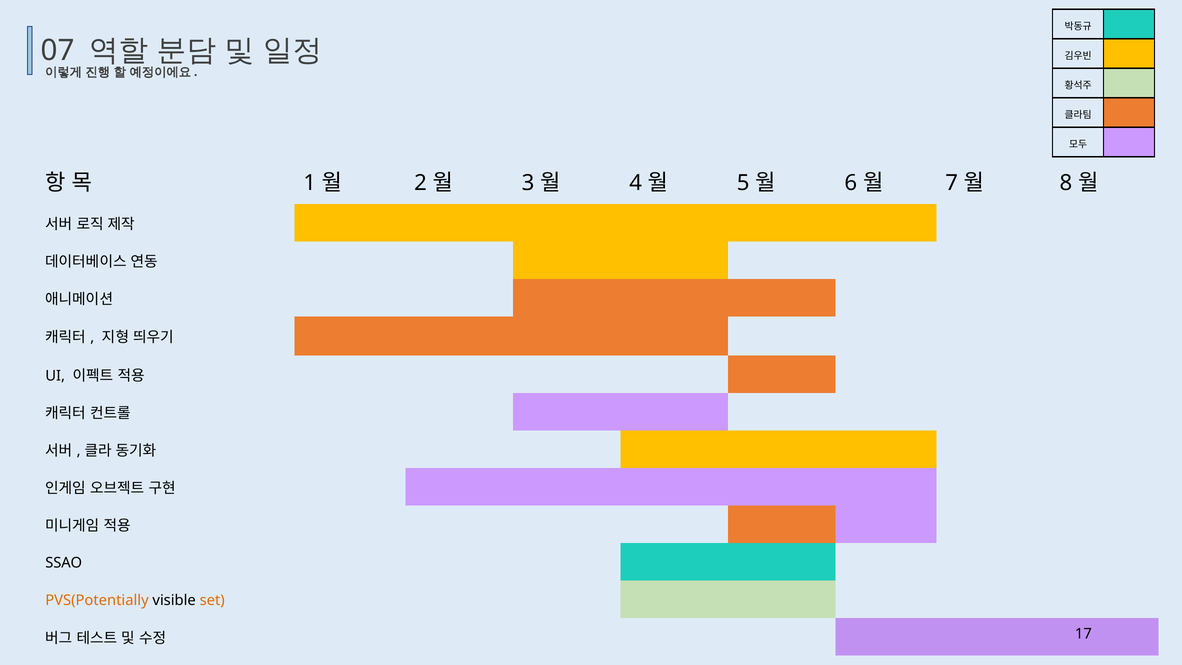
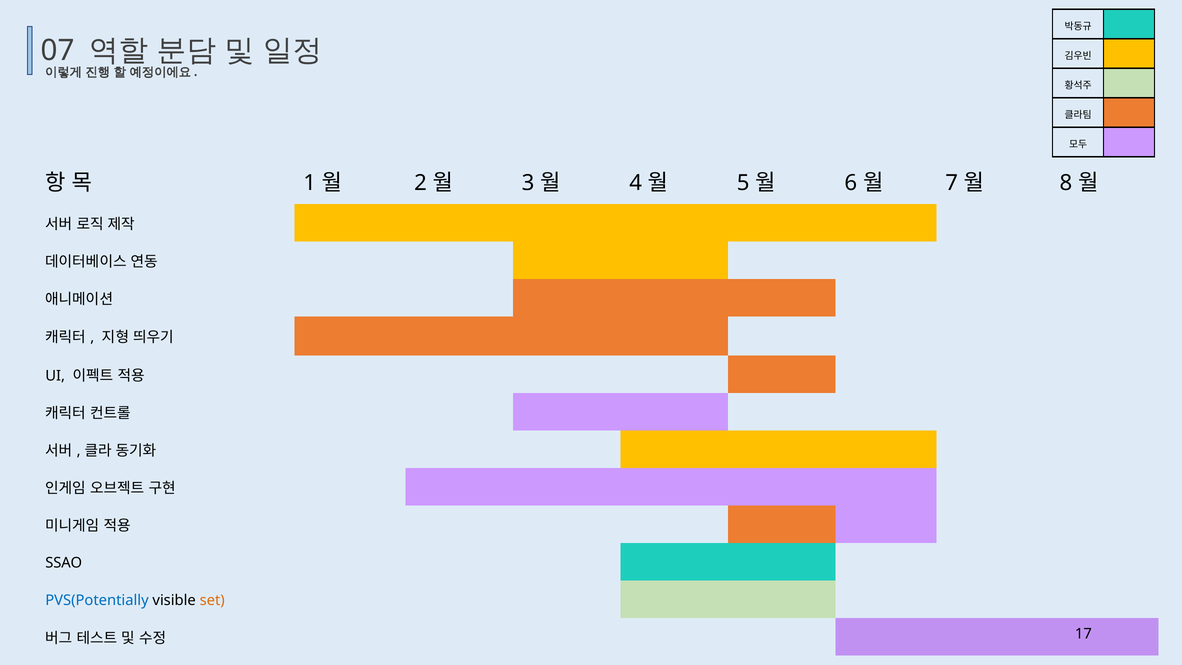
PVS(Potentially colour: orange -> blue (97, 600)
